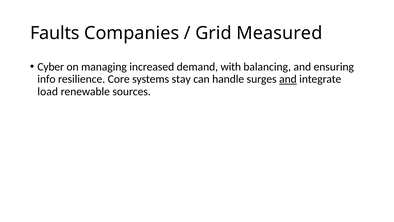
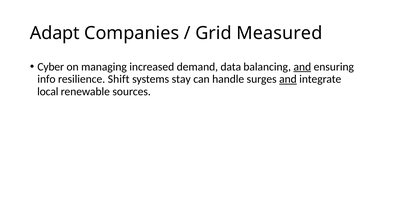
Faults: Faults -> Adapt (55, 33)
with: with -> data (231, 67)
and underline: none -> present (302, 67)
Core: Core -> Shift (119, 79)
load: load -> local (48, 91)
